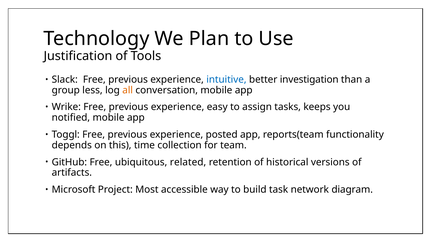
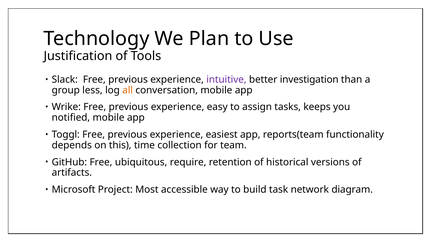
intuitive colour: blue -> purple (226, 80)
posted: posted -> easiest (222, 135)
related: related -> require (188, 162)
